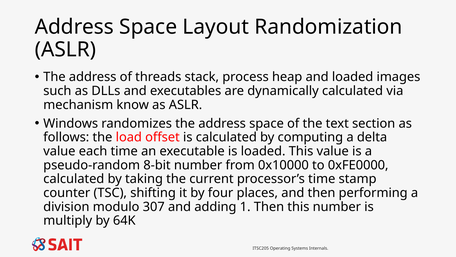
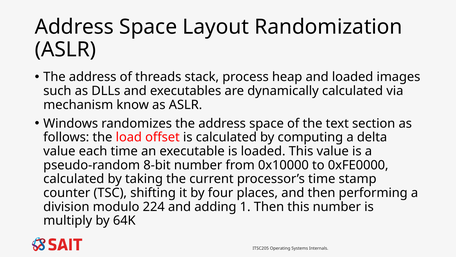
307: 307 -> 224 (154, 206)
